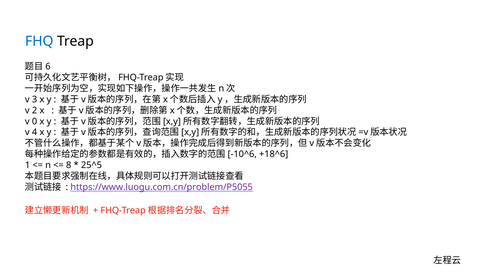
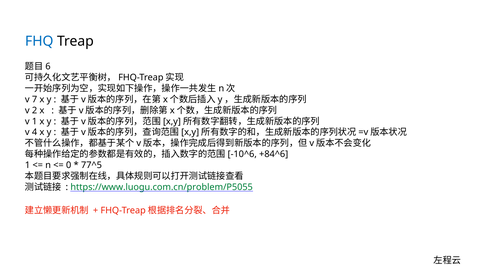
3: 3 -> 7 (35, 99)
v 0: 0 -> 1 (35, 121)
+18^6: +18^6 -> +84^6 (274, 154)
8: 8 -> 0 (69, 165)
25^5: 25^5 -> 77^5 (91, 165)
https://www.luogu.com.cn/problem/P5055 colour: purple -> green (162, 187)
